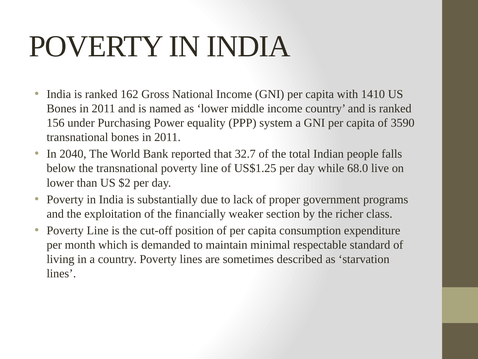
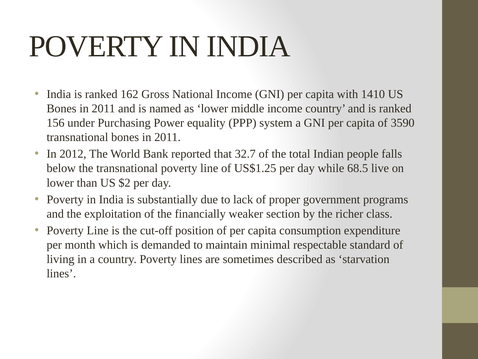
2040: 2040 -> 2012 (73, 154)
68.0: 68.0 -> 68.5 (358, 168)
